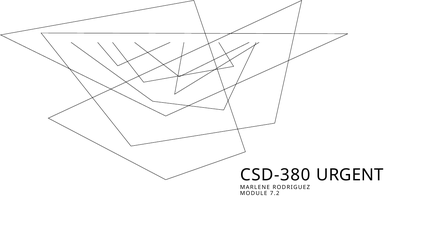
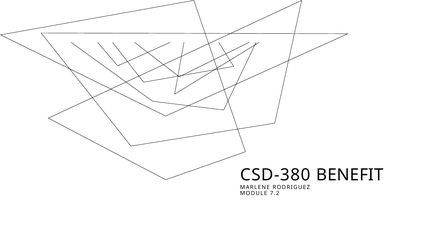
URGENT: URGENT -> BENEFIT (350, 175)
